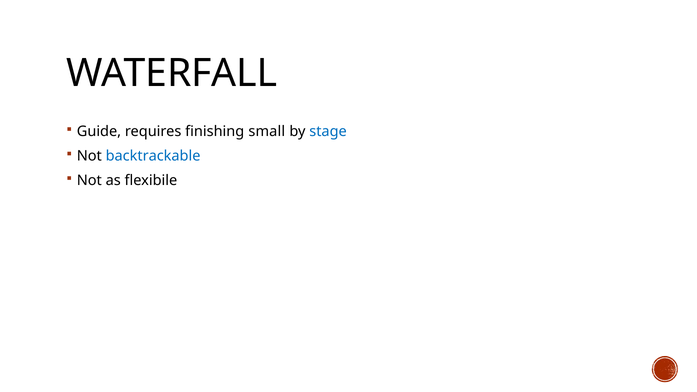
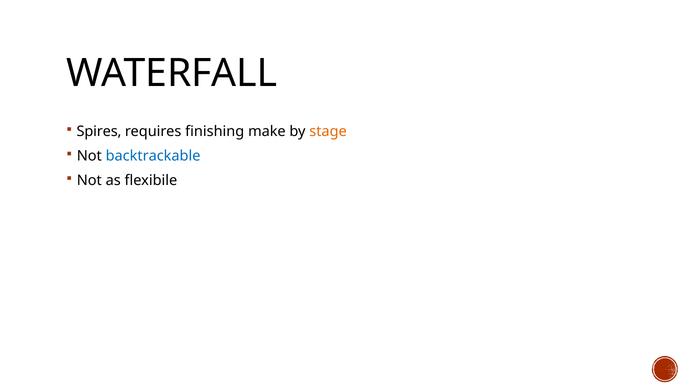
Guide: Guide -> Spires (99, 132)
small: small -> make (267, 132)
stage colour: blue -> orange (328, 132)
